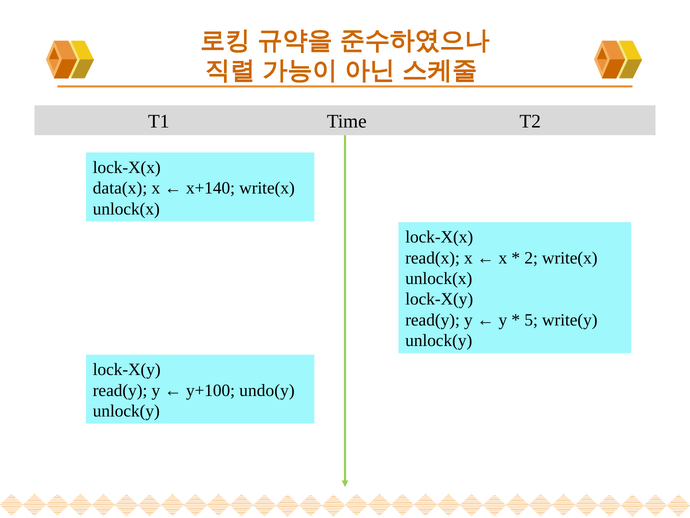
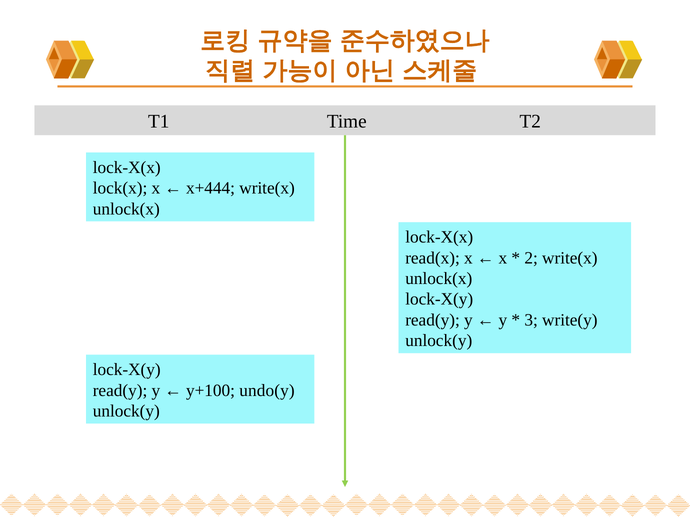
data(x: data(x -> lock(x (120, 188)
x+140: x+140 -> x+444 (211, 188)
5: 5 -> 3 (531, 320)
